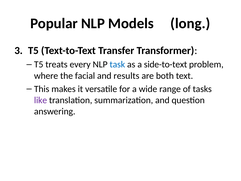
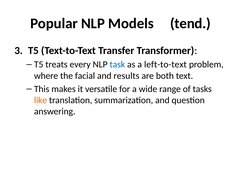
long: long -> tend (190, 23)
side-to-text: side-to-text -> left-to-text (165, 64)
like colour: purple -> orange (41, 100)
